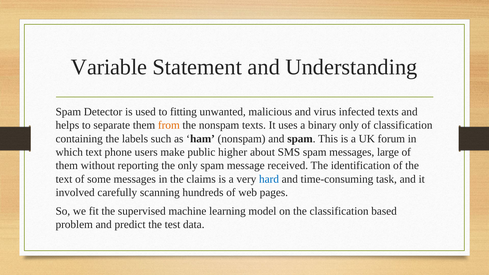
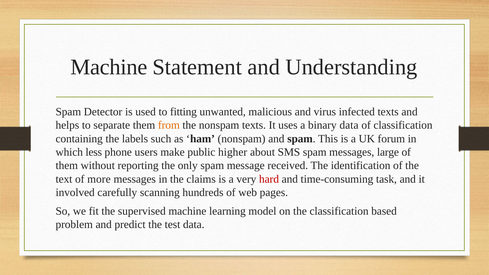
Variable: Variable -> Machine (109, 67)
binary only: only -> data (349, 125)
which text: text -> less (94, 152)
some: some -> more (99, 179)
hard colour: blue -> red (269, 179)
